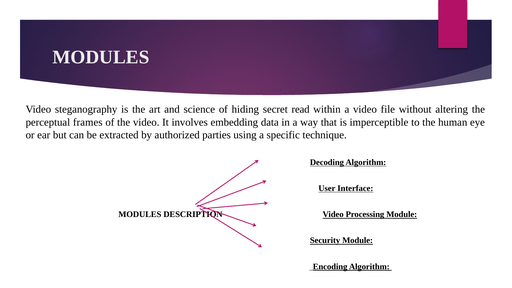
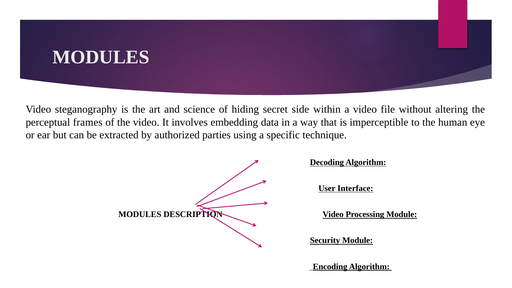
read: read -> side (300, 109)
